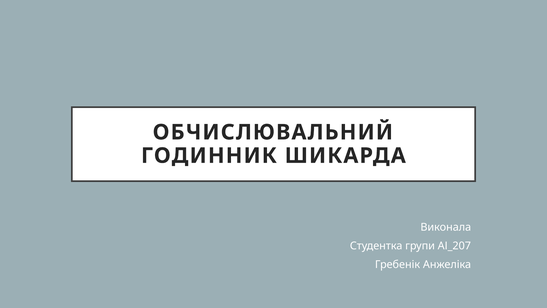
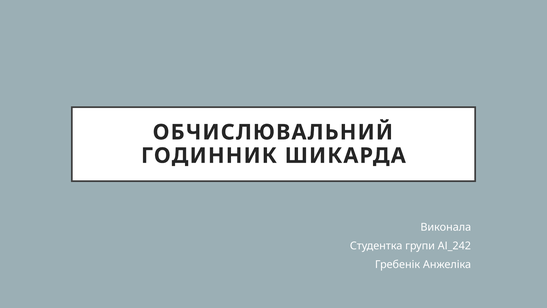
АІ_207: АІ_207 -> АІ_242 (454, 246)
